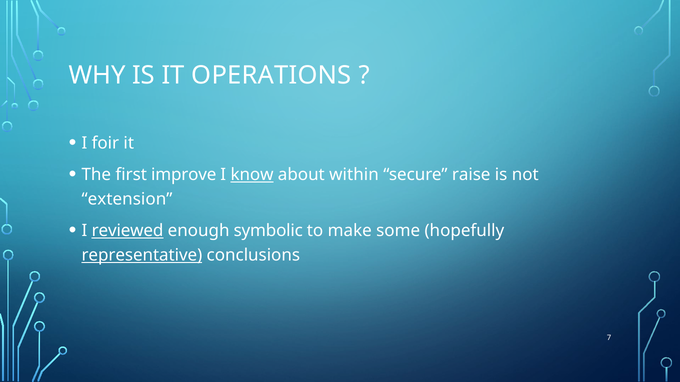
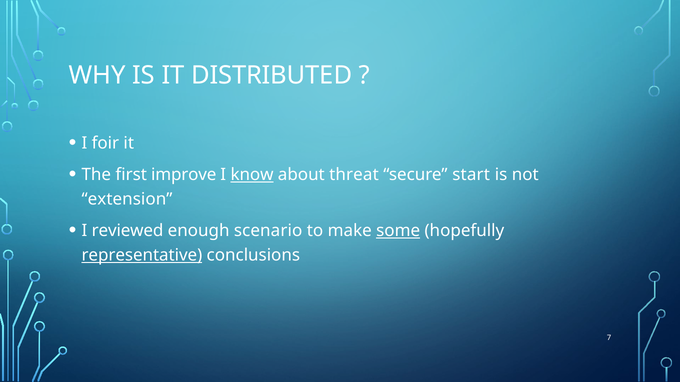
OPERATIONS: OPERATIONS -> DISTRIBUTED (272, 76)
within: within -> threat (354, 175)
raise: raise -> start (471, 175)
reviewed underline: present -> none (128, 231)
symbolic: symbolic -> scenario (268, 231)
some underline: none -> present (398, 231)
